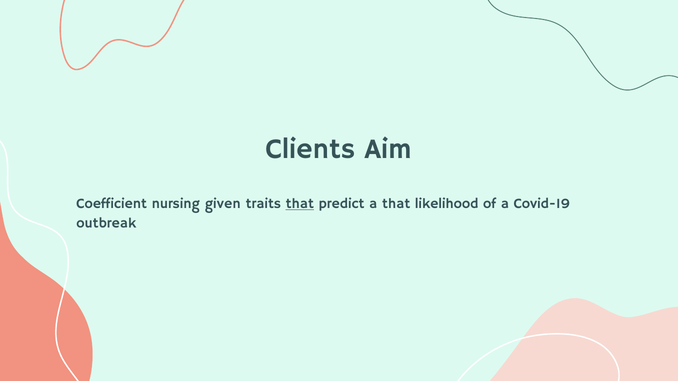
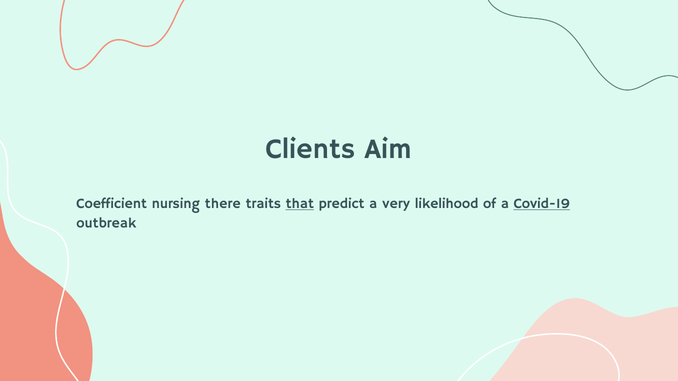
given: given -> there (223, 204)
a that: that -> very (396, 204)
Covid-19 underline: none -> present (542, 204)
